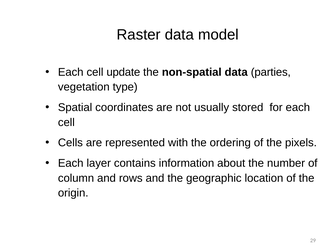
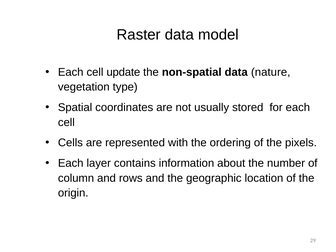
parties: parties -> nature (271, 72)
